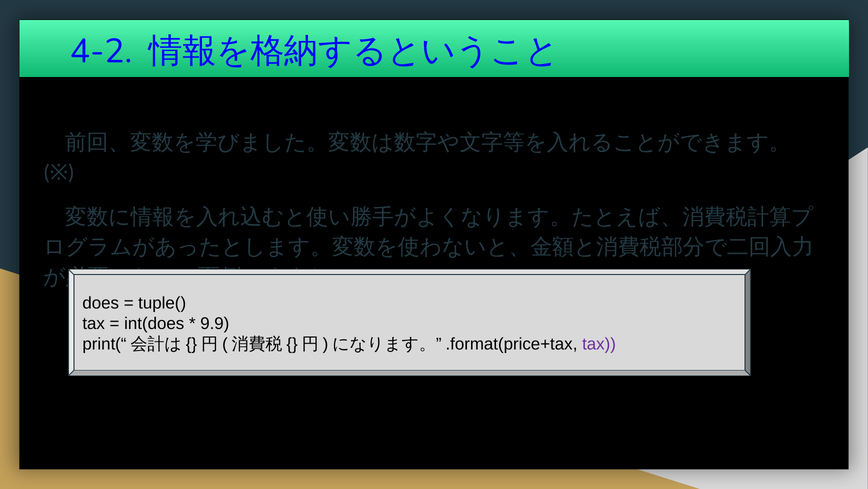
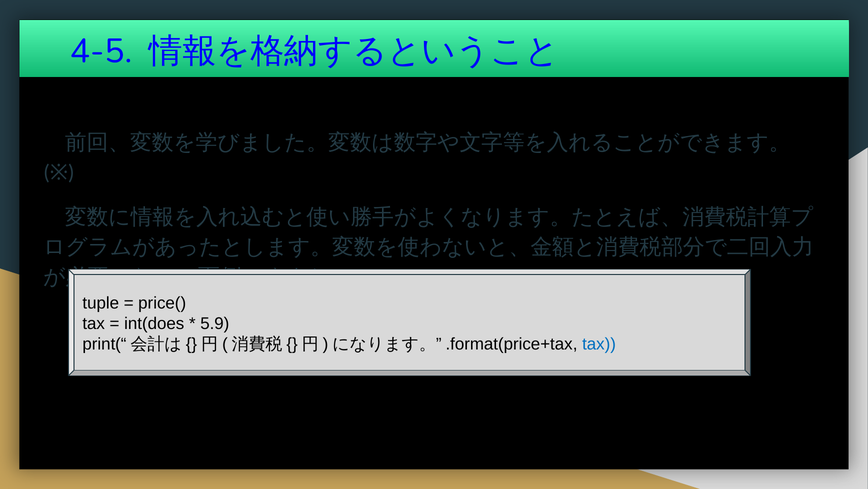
4-2: 4-2 -> 4-5 (101, 51)
does: does -> tuple (101, 303)
tuple(: tuple( -> price( (162, 303)
9.9: 9.9 -> 5.9 (215, 323)
tax colour: purple -> blue (599, 343)
